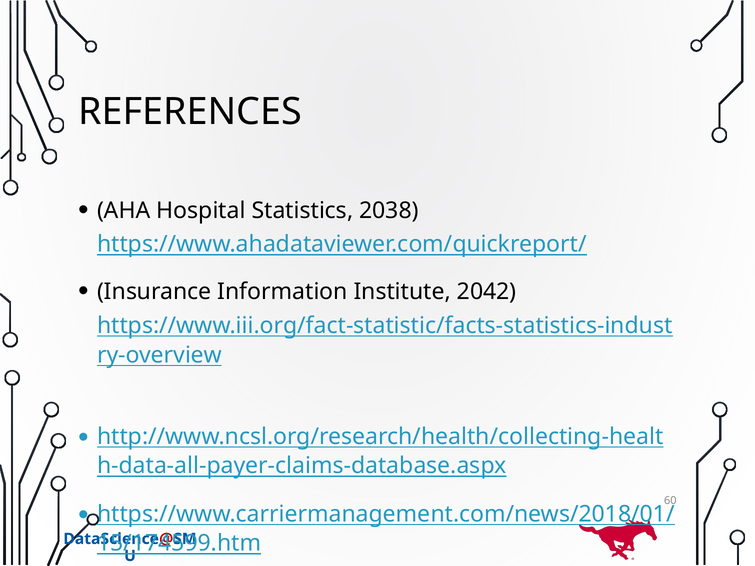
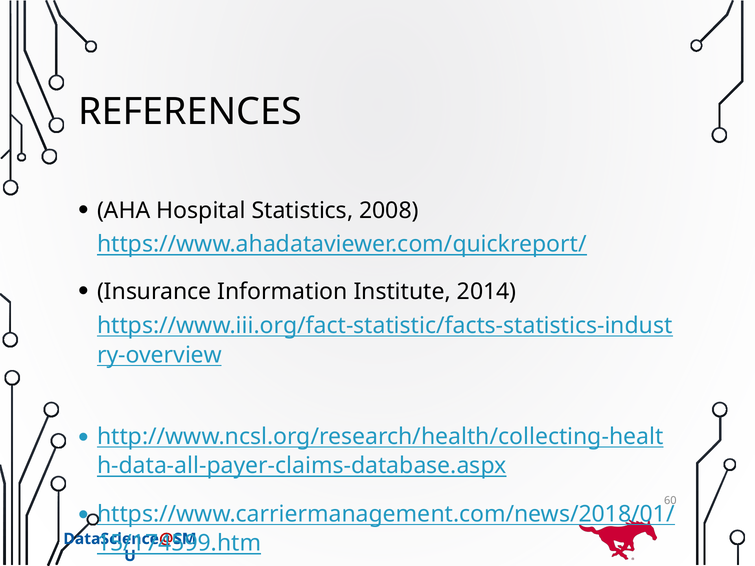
2038: 2038 -> 2008 (389, 211)
2042: 2042 -> 2014 (487, 292)
